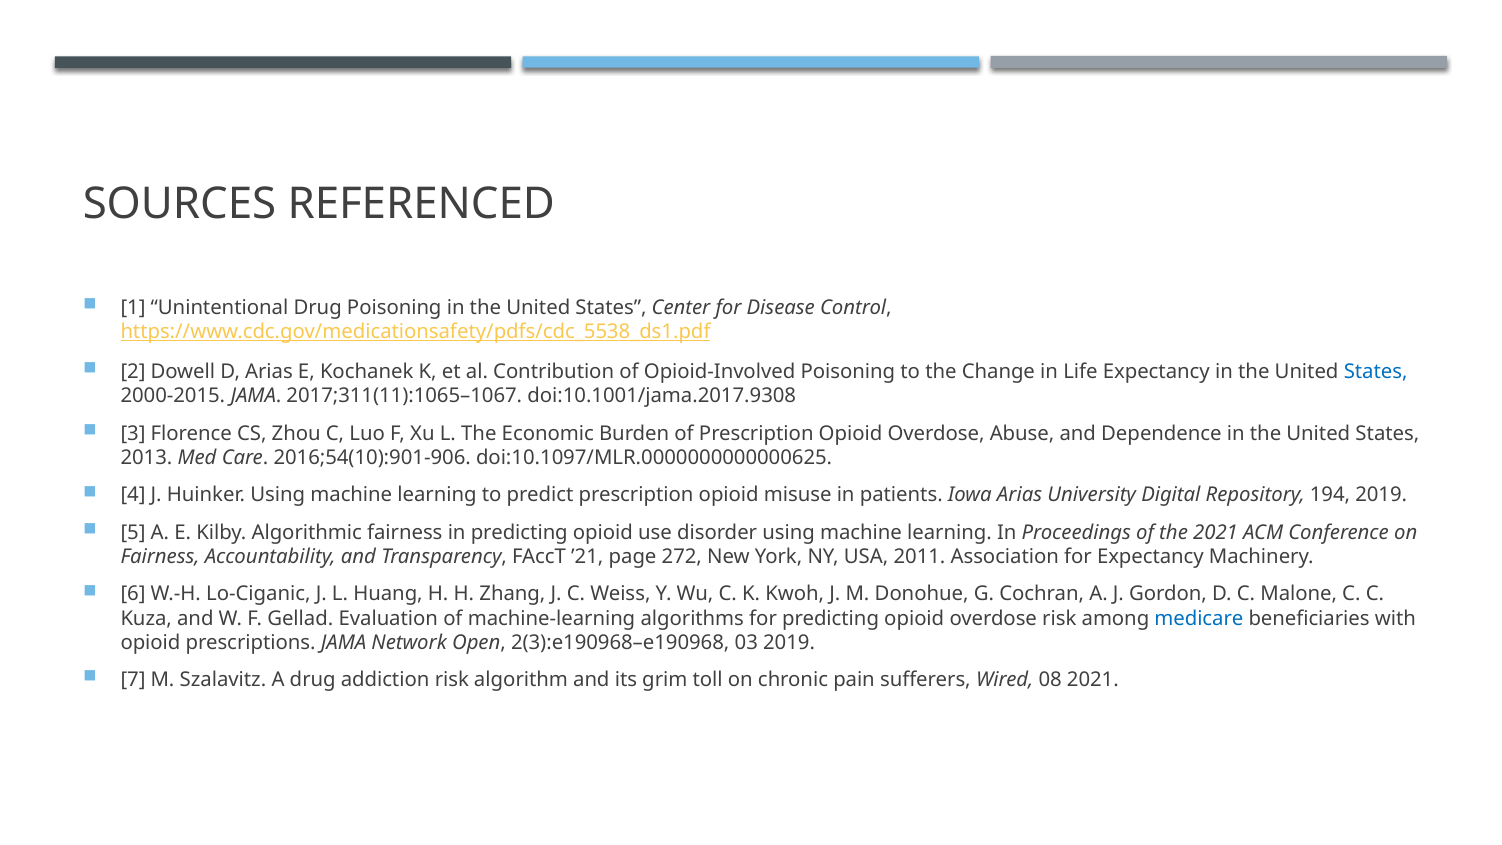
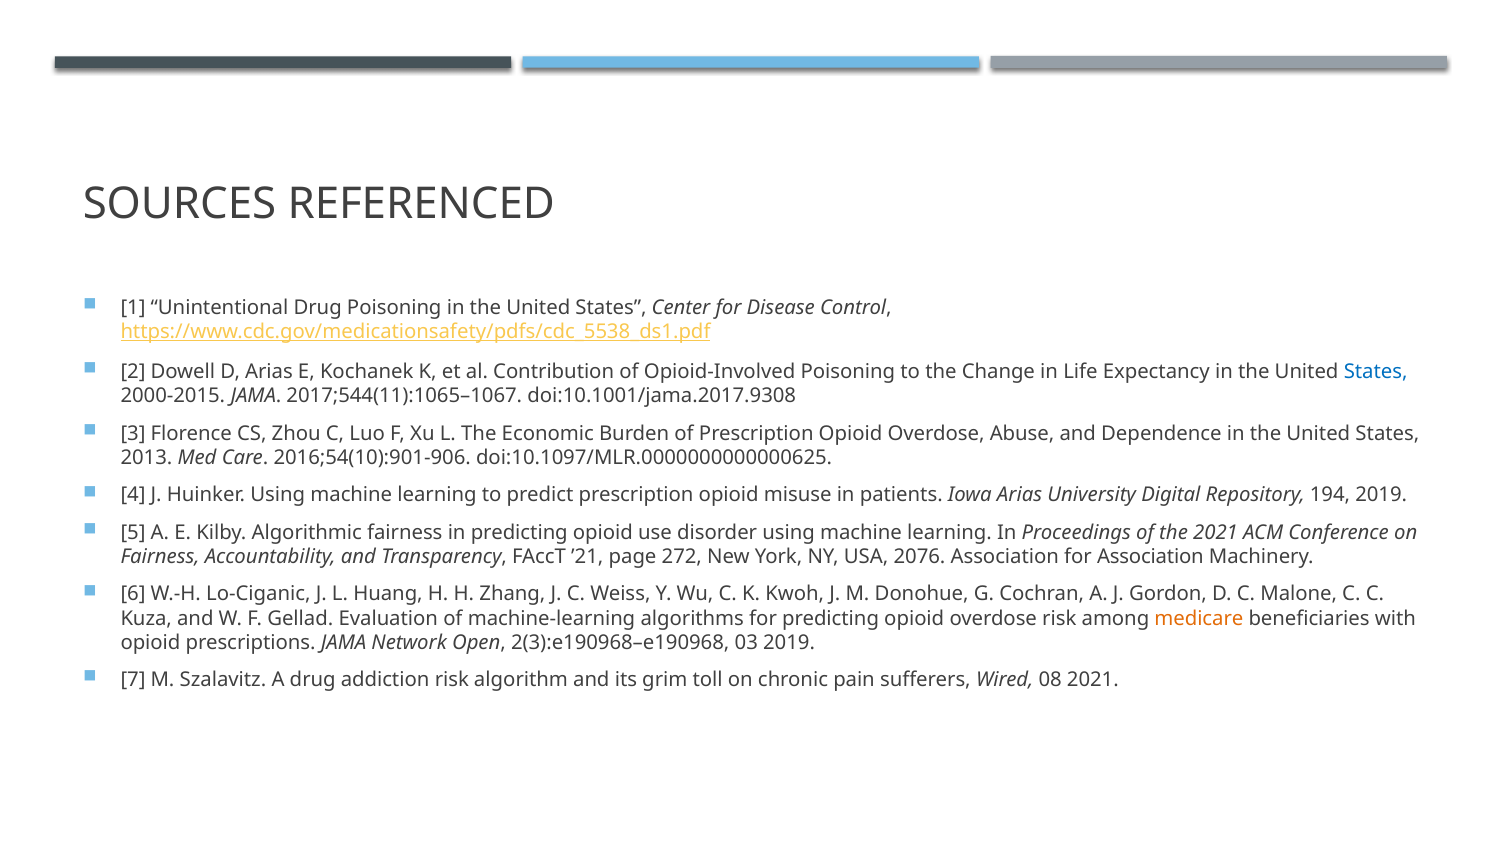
2017;311(11):1065–1067: 2017;311(11):1065–1067 -> 2017;544(11):1065–1067 (404, 396)
2011: 2011 -> 2076 (919, 557)
for Expectancy: Expectancy -> Association (1150, 557)
medicare colour: blue -> orange (1199, 618)
